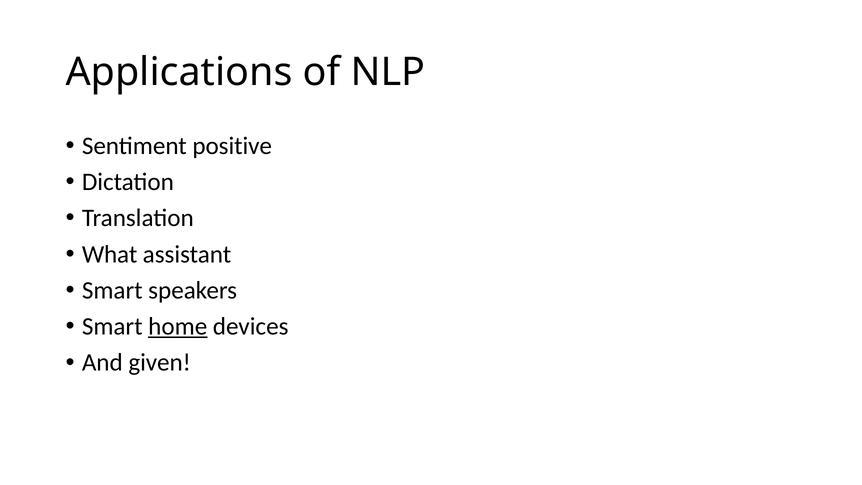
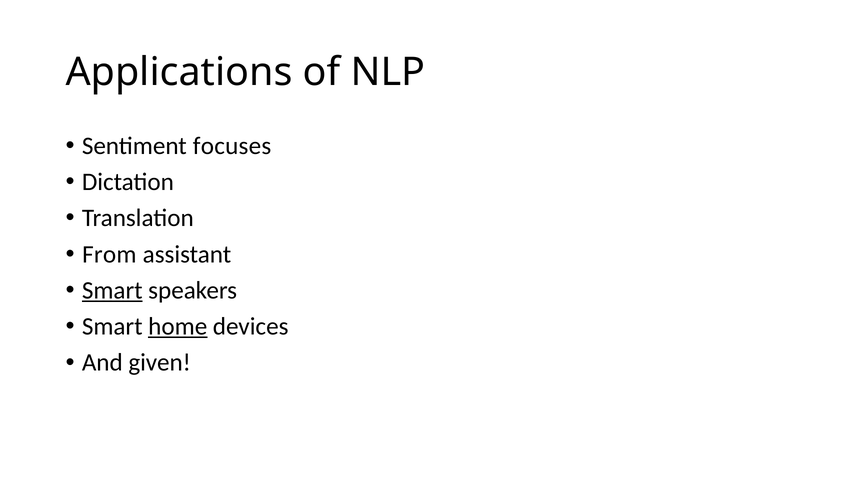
positive: positive -> focuses (232, 146)
What: What -> From (109, 254)
Smart underline: none -> present (112, 290)
